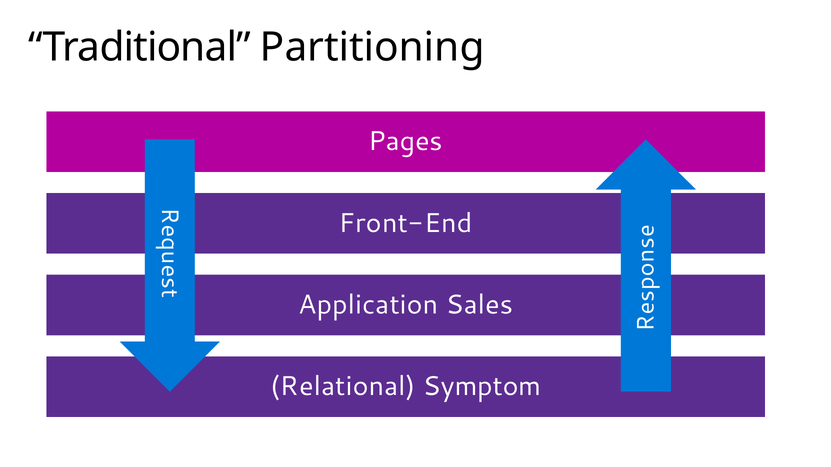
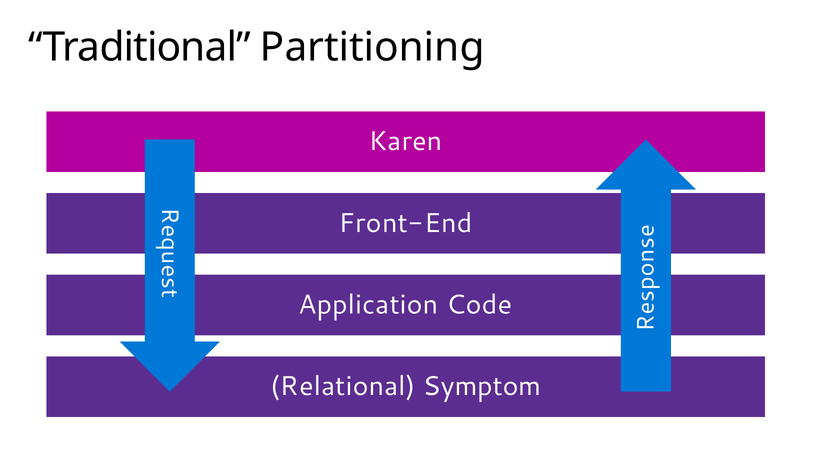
Pages: Pages -> Karen (406, 142)
Sales: Sales -> Code (479, 305)
